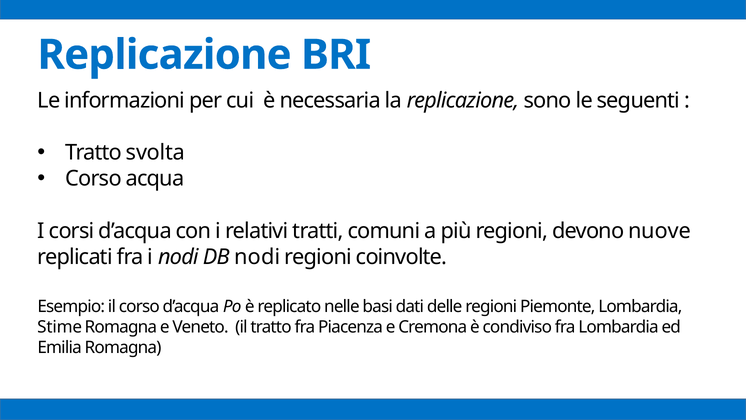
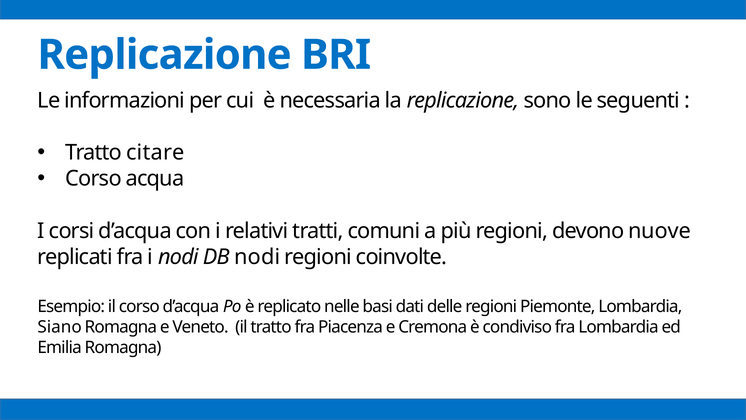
svolta: svolta -> citare (155, 152)
Stime: Stime -> Siano (60, 327)
